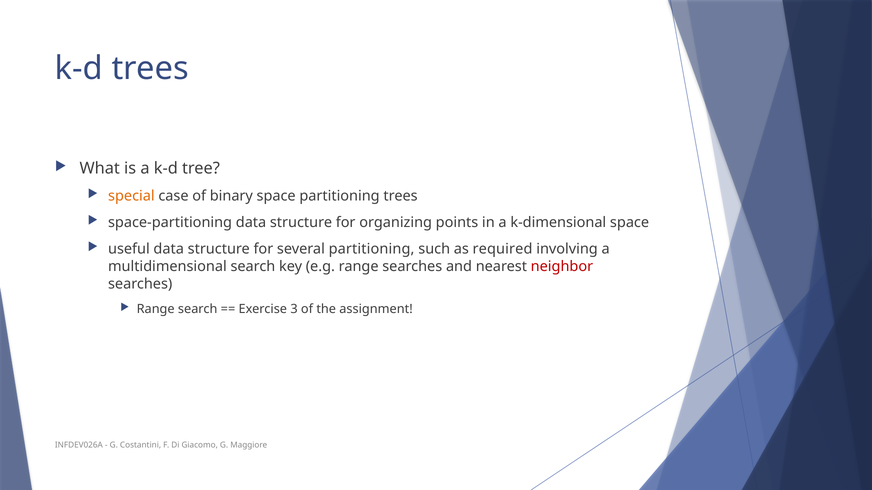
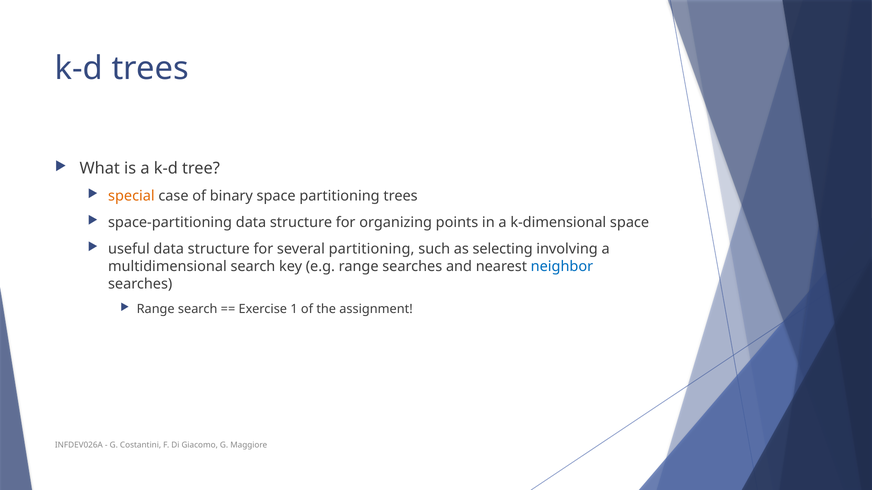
required: required -> selecting (503, 249)
neighbor colour: red -> blue (562, 267)
3: 3 -> 1 (294, 309)
